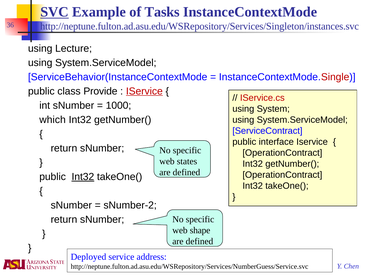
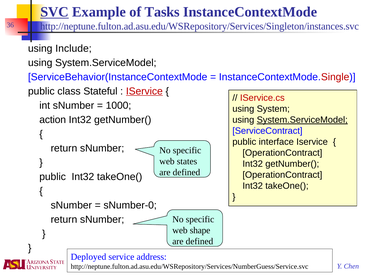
Lecture: Lecture -> Include (74, 48)
Provide: Provide -> Stateful (100, 91)
which: which -> action (53, 119)
System.ServiceModel underline: none -> present (302, 120)
Int32 underline: present -> none (83, 176)
sNumber-2: sNumber-2 -> sNumber-0 (130, 205)
